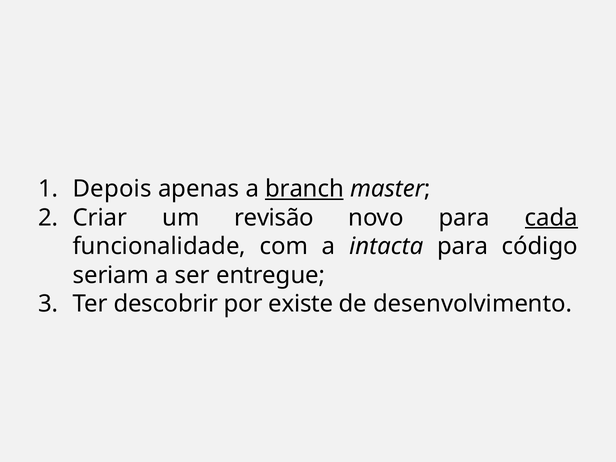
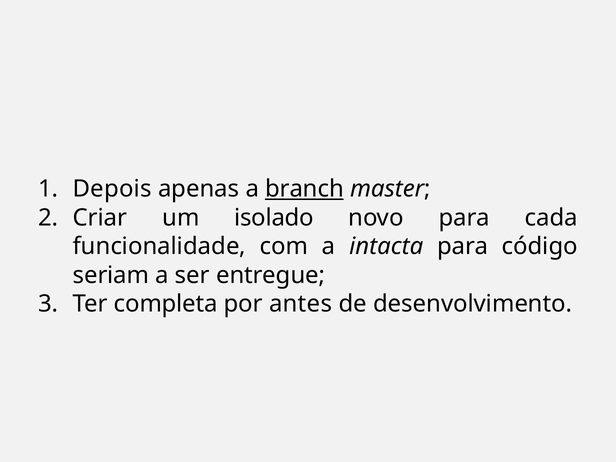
revisão: revisão -> isolado (274, 218)
cada underline: present -> none (551, 218)
descobrir: descobrir -> completa (166, 304)
existe: existe -> antes (301, 304)
